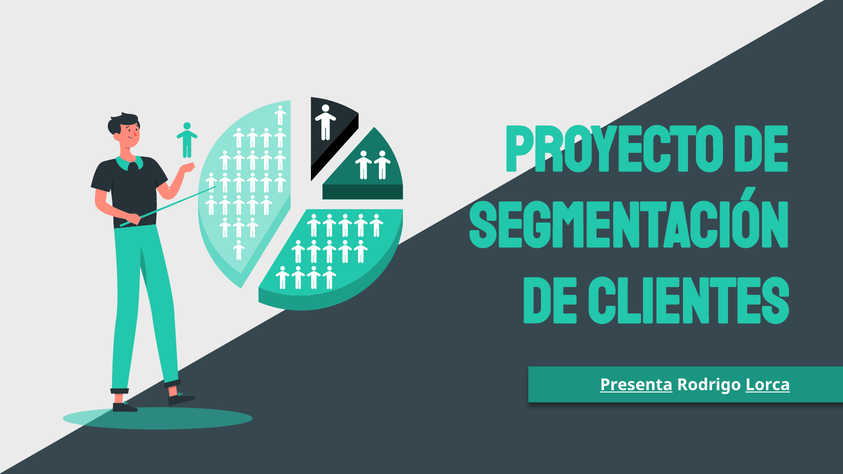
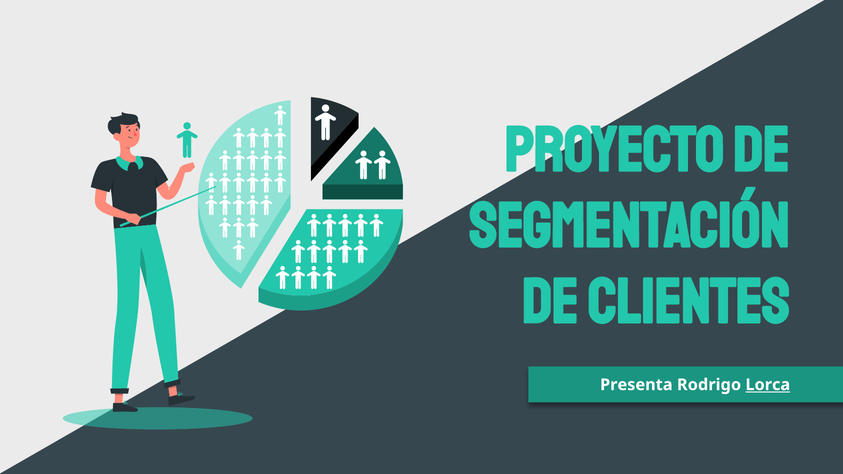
Presenta underline: present -> none (636, 385)
